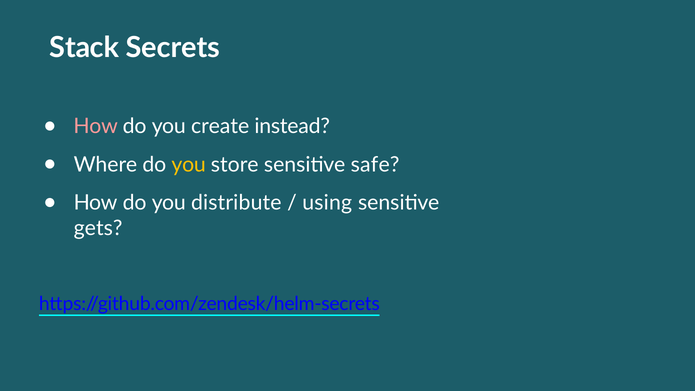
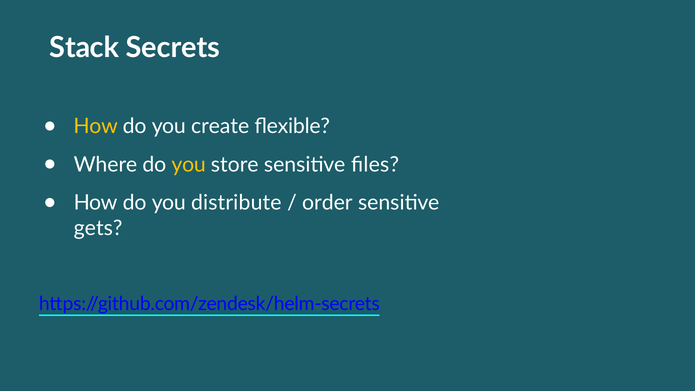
How colour: pink -> yellow (96, 126)
instead: instead -> ﬂexible (292, 126)
safe: safe -> ﬁles (375, 165)
using: using -> order (327, 203)
